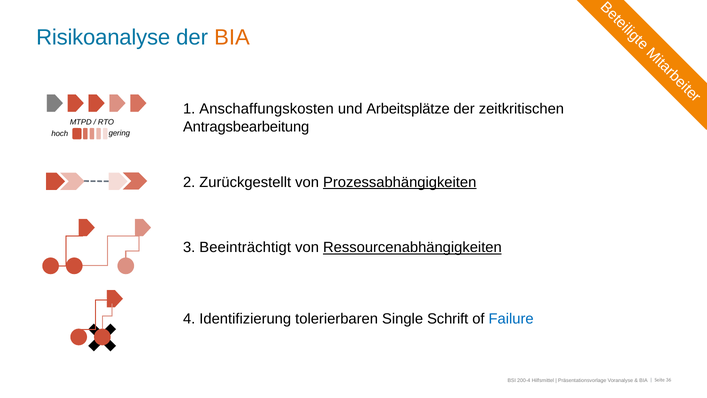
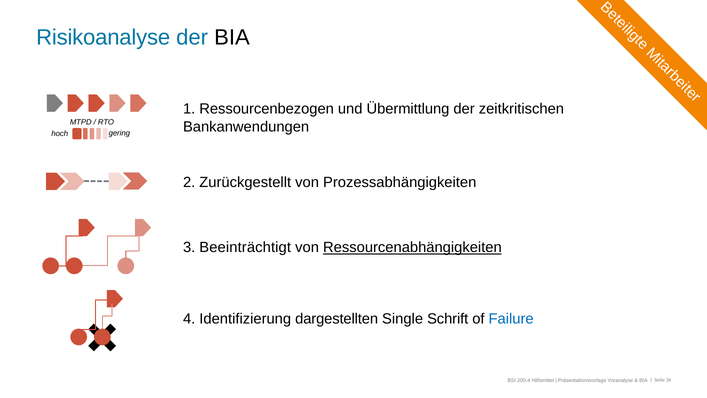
BIA colour: orange -> black (232, 38)
Anschaffungskosten: Anschaffungskosten -> Ressourcenbezogen (267, 109)
Arbeitsplätze: Arbeitsplätze -> Übermittlung (408, 109)
Antragsbearbeitung: Antragsbearbeitung -> Bankanwendungen (246, 127)
Prozessabhängigkeiten underline: present -> none (400, 182)
tolerierbaren: tolerierbaren -> dargestellten (337, 318)
